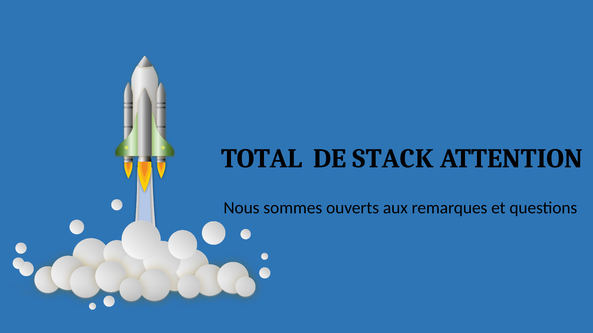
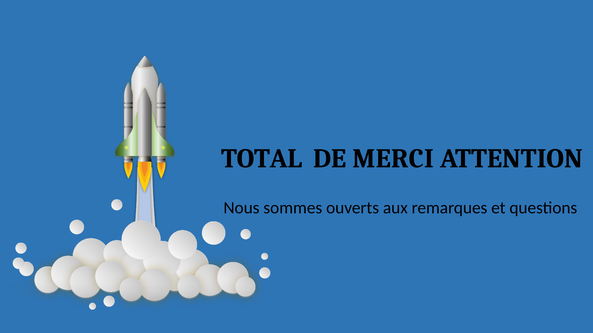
STACK: STACK -> MERCI (393, 159)
